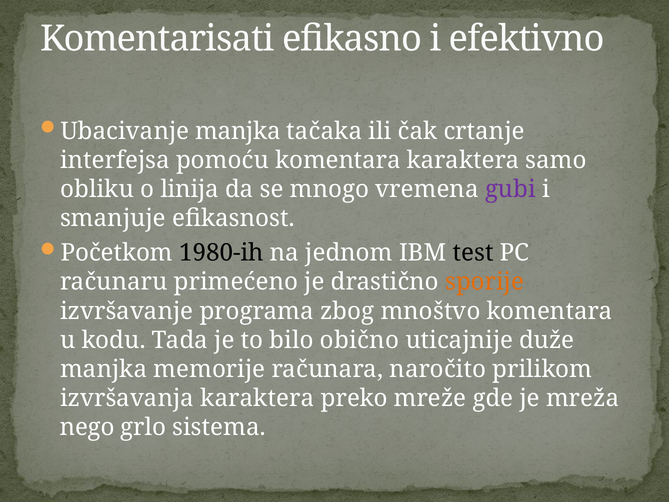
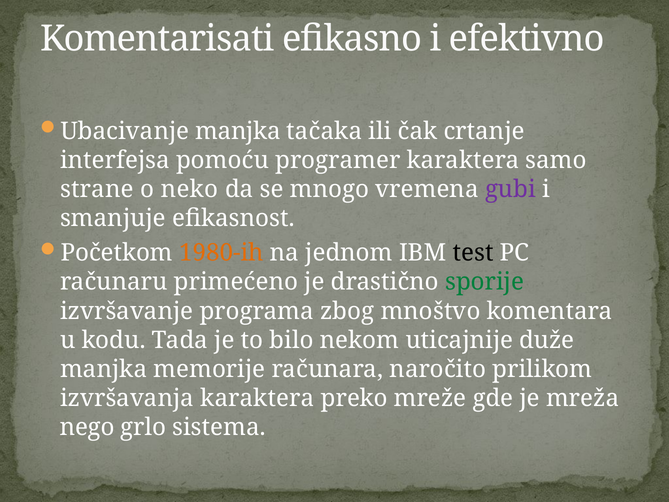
pomoću komentara: komentara -> programer (338, 160)
obliku: obliku -> strane (97, 189)
linija: linija -> neko (190, 189)
1980-ih colour: black -> orange (221, 253)
sporije colour: orange -> green (485, 282)
obično: obično -> nekom (360, 340)
